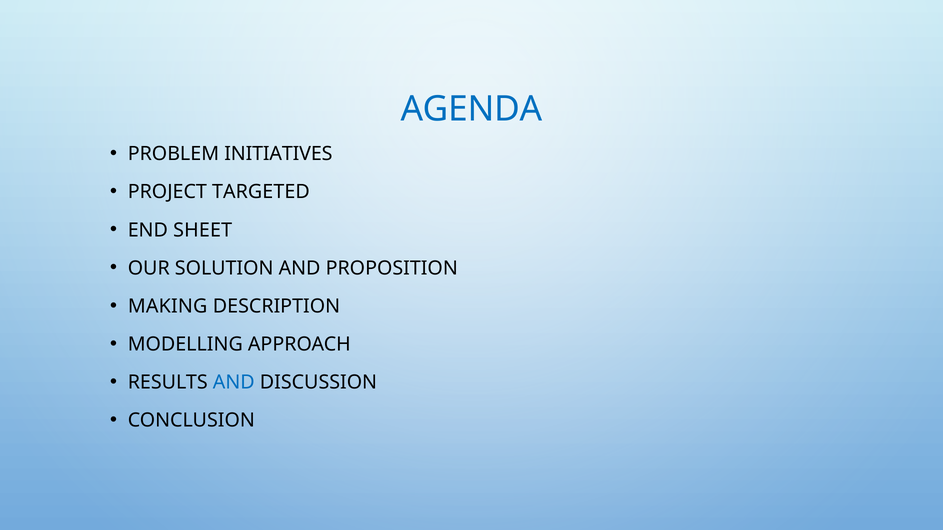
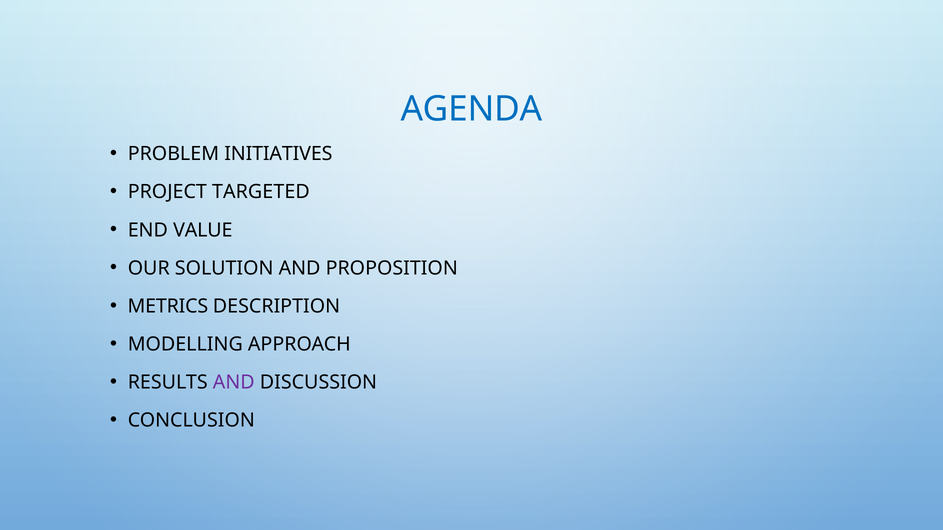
SHEET: SHEET -> VALUE (203, 230)
MAKING: MAKING -> METRICS (168, 306)
AND colour: blue -> purple (234, 383)
